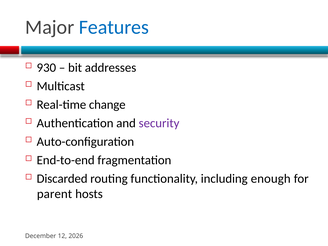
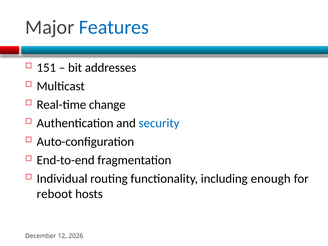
930: 930 -> 151 (46, 68)
security colour: purple -> blue (159, 123)
Discarded: Discarded -> Individual (62, 179)
parent: parent -> reboot (55, 194)
